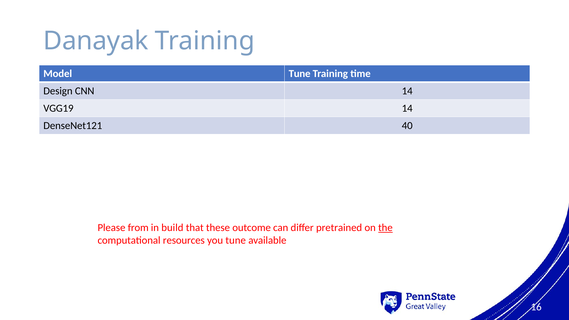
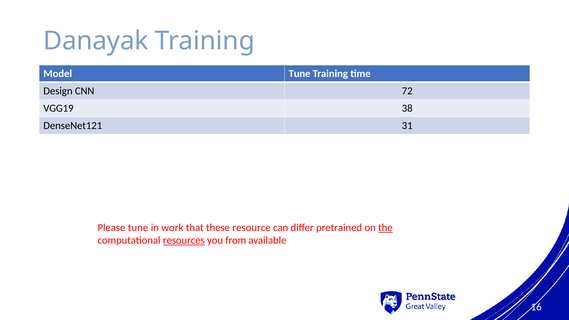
CNN 14: 14 -> 72 (407, 91)
VGG19 14: 14 -> 38 (407, 108)
40: 40 -> 31 (407, 126)
Please from: from -> tune (138, 228)
build: build -> work (172, 228)
outcome: outcome -> resource (252, 228)
resources underline: none -> present (184, 240)
you tune: tune -> from (236, 240)
